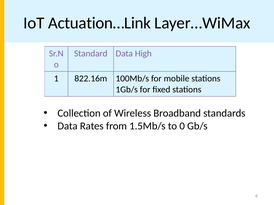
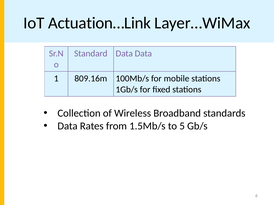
Data High: High -> Data (143, 54)
822.16m: 822.16m -> 809.16m (91, 79)
0: 0 -> 5 (182, 126)
